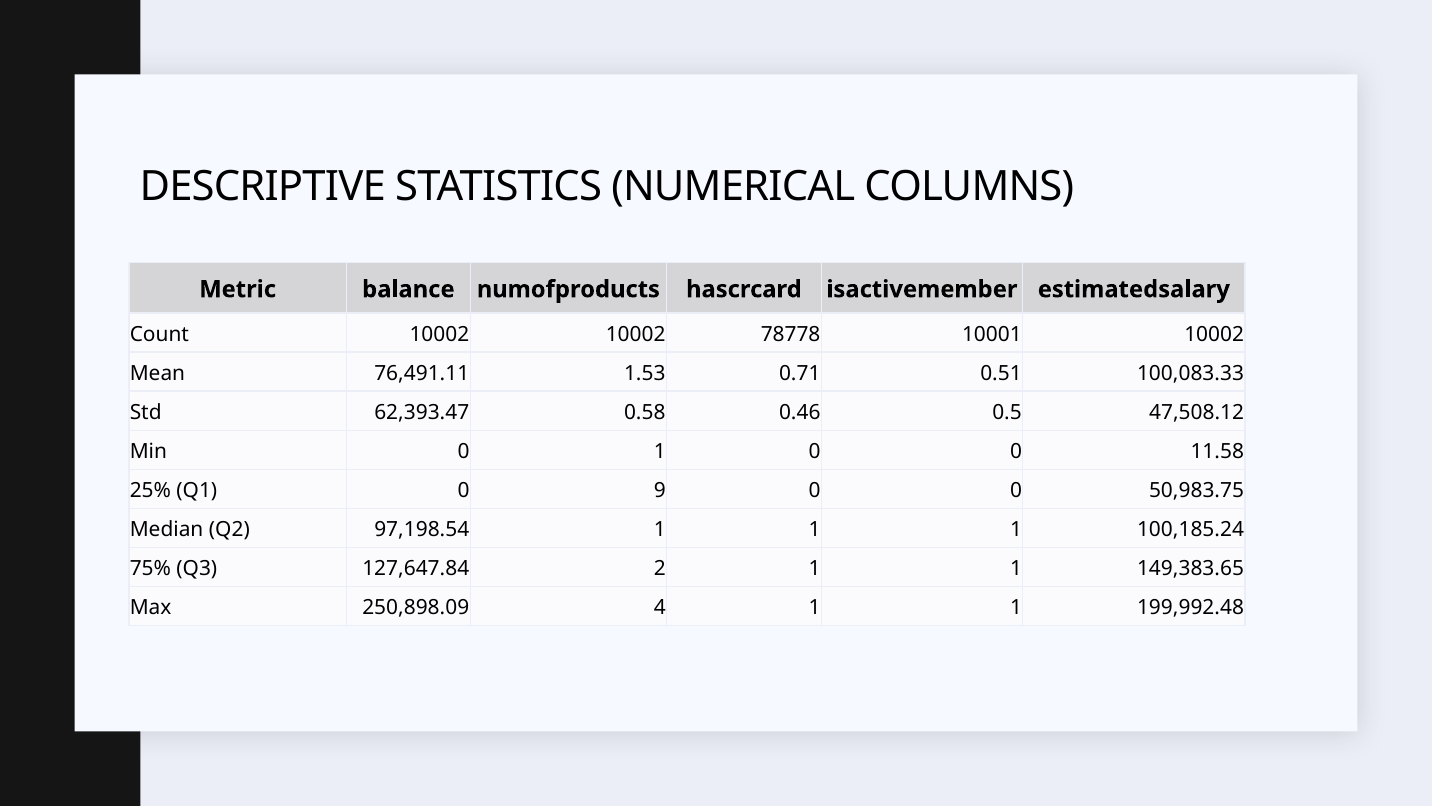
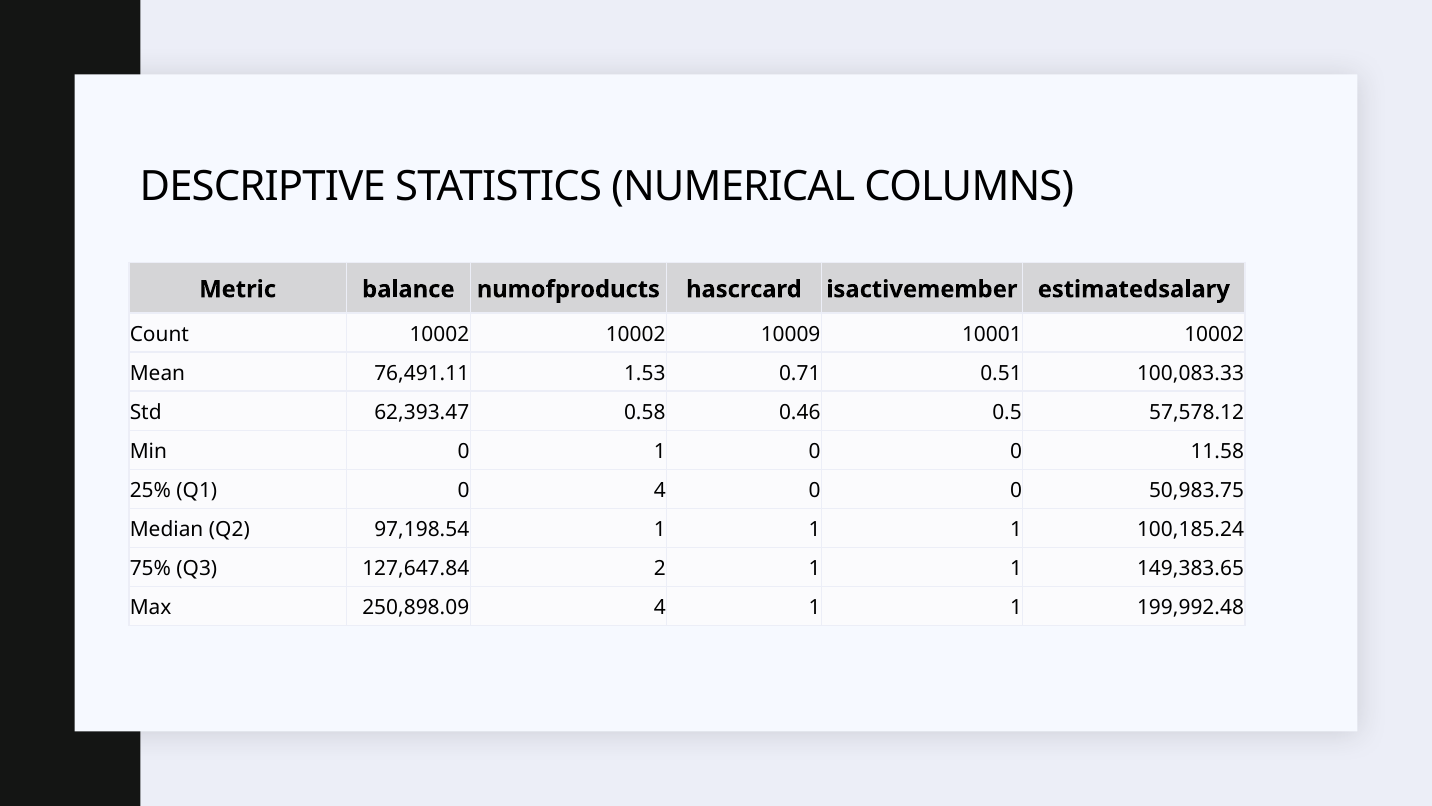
78778: 78778 -> 10009 (791, 334)
47,508.12: 47,508.12 -> 57,578.12 (1197, 412)
0 9: 9 -> 4 (660, 490)
